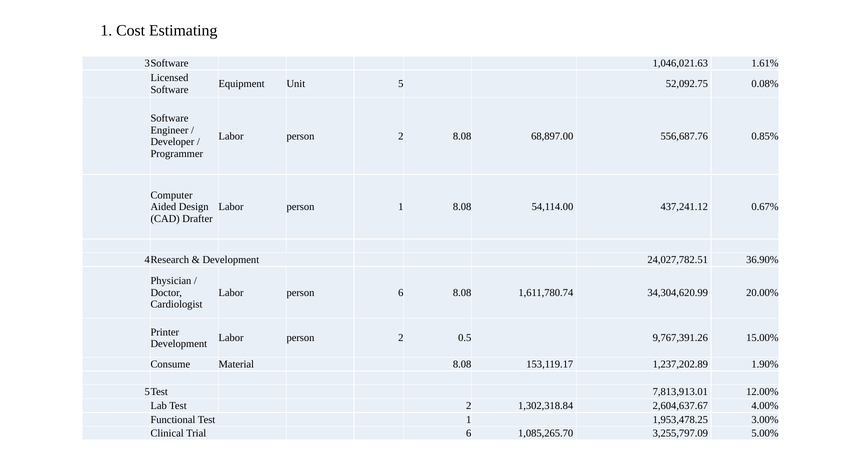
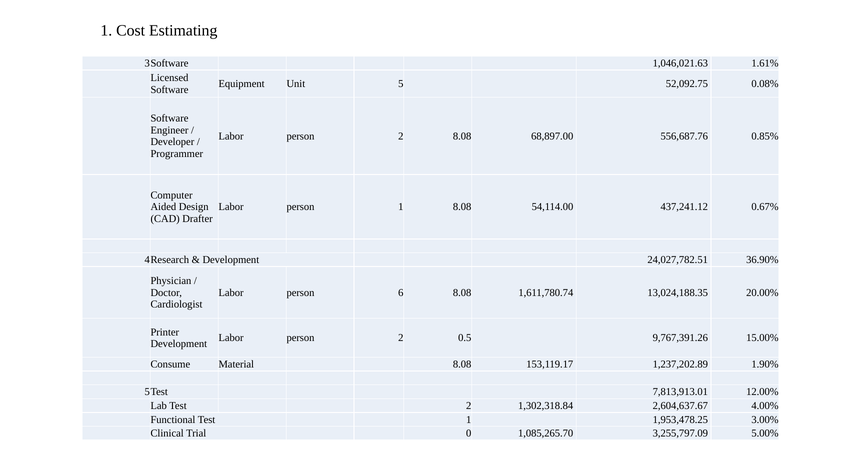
34,304,620.99: 34,304,620.99 -> 13,024,188.35 (678, 293)
Trial 6: 6 -> 0 (469, 434)
